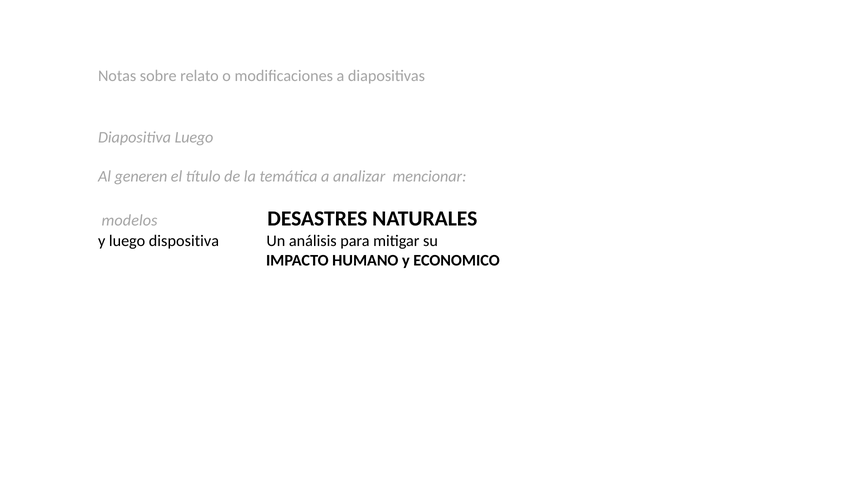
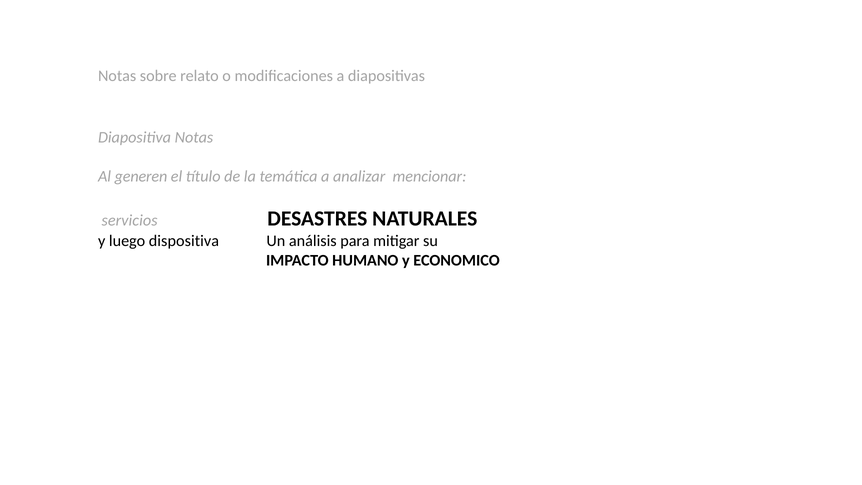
Diapositiva Luego: Luego -> Notas (194, 137)
modelos: modelos -> servicios (130, 220)
